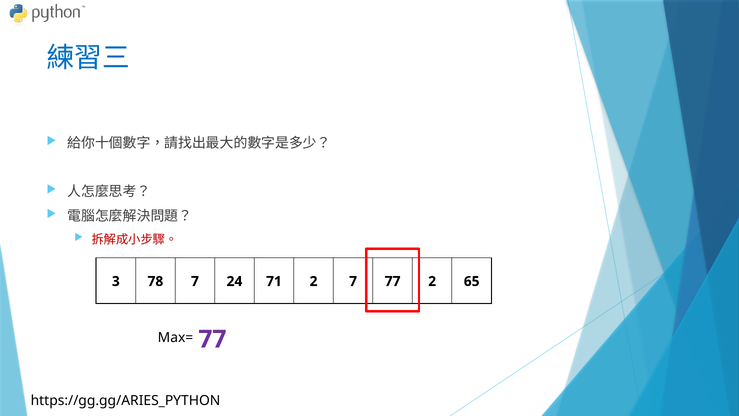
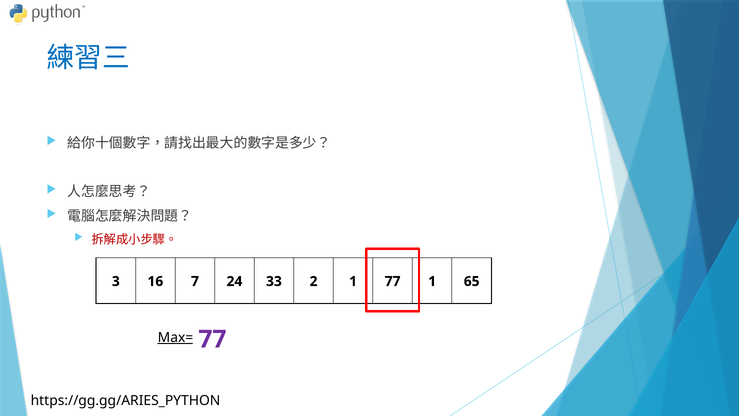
78: 78 -> 16 (155, 281)
71: 71 -> 33 (274, 281)
2 7: 7 -> 1 (353, 281)
77 2: 2 -> 1 (432, 281)
Max= underline: none -> present (176, 337)
